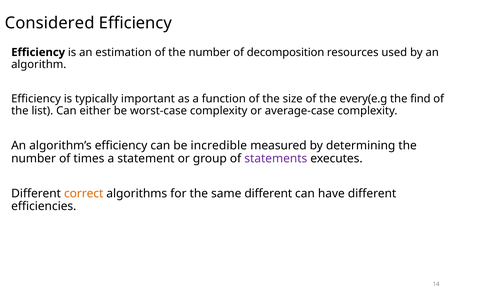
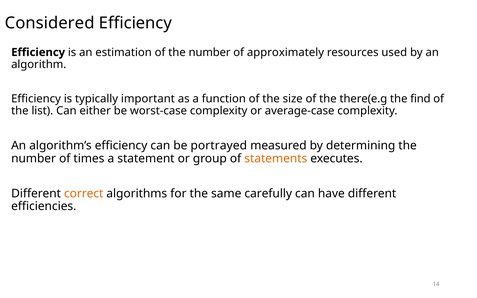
decomposition: decomposition -> approximately (285, 52)
every(e.g: every(e.g -> there(e.g (363, 99)
incredible: incredible -> portrayed (219, 146)
statements colour: purple -> orange (276, 159)
same different: different -> carefully (268, 194)
